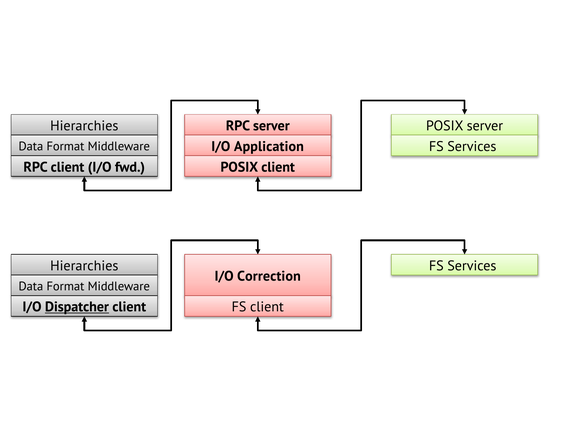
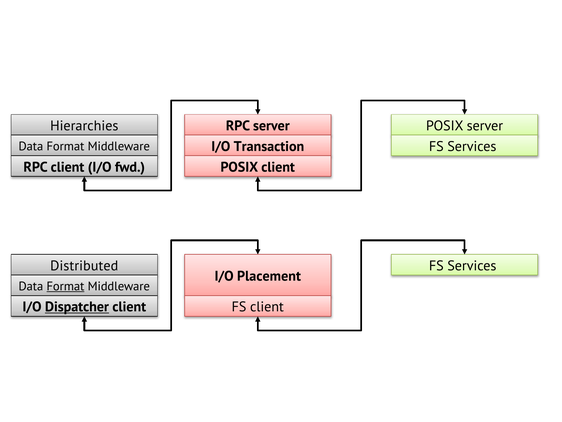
Application: Application -> Transaction (269, 146)
Hierarchies: Hierarchies -> Distributed (84, 265)
Correction: Correction -> Placement (269, 276)
Format underline: none -> present (65, 286)
